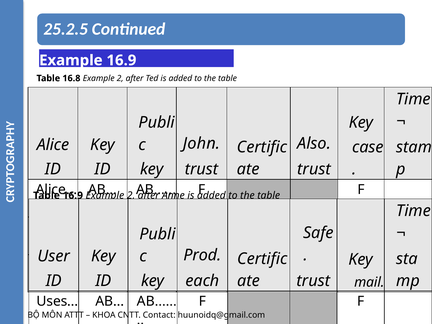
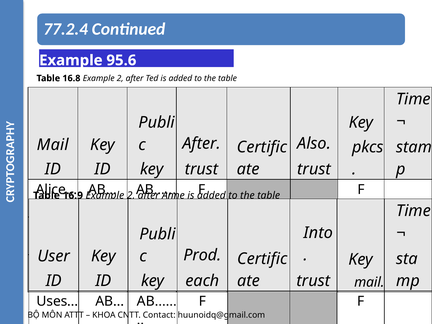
25.2.5: 25.2.5 -> 77.2.4 (66, 29)
Example 16.9: 16.9 -> 95.6 (121, 60)
John: John -> After (202, 143)
Alice: Alice -> Mail (53, 145)
case: case -> pkcs (368, 147)
Safe: Safe -> Into (318, 233)
